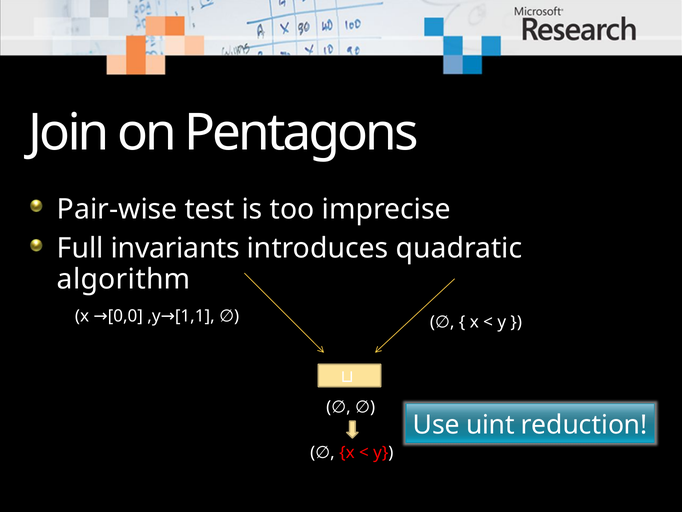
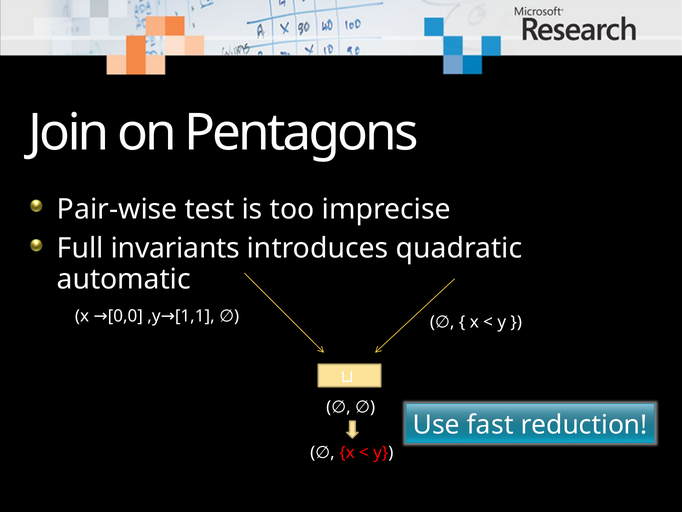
algorithm: algorithm -> automatic (124, 279)
uint: uint -> fast (490, 425)
